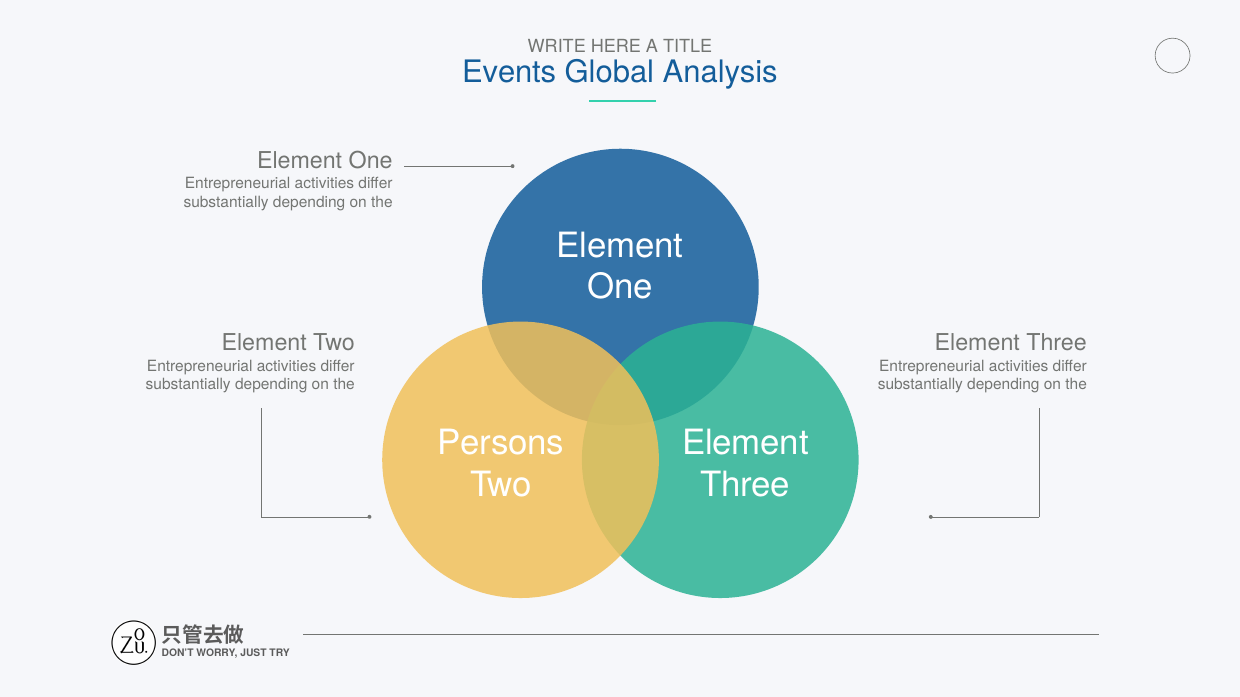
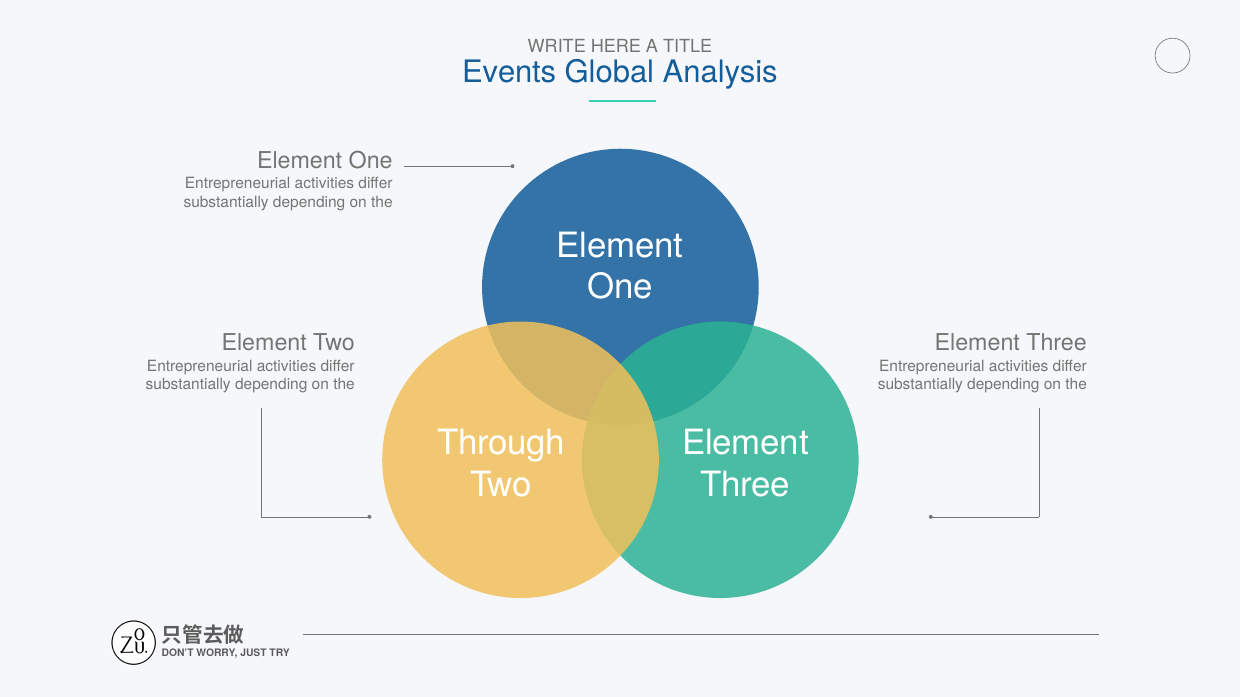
Persons: Persons -> Through (501, 444)
